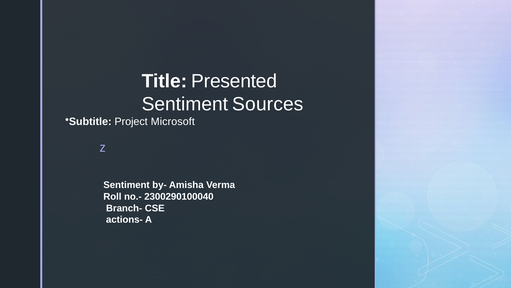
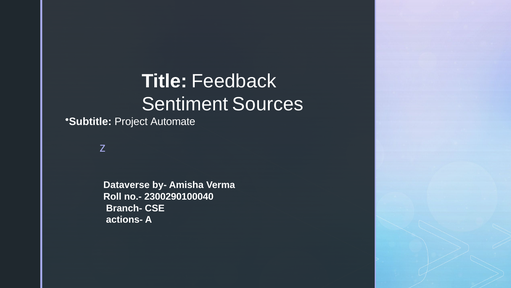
Presented: Presented -> Feedback (234, 81)
Microsoft: Microsoft -> Automate (173, 121)
Sentiment: Sentiment -> Dataverse (127, 185)
